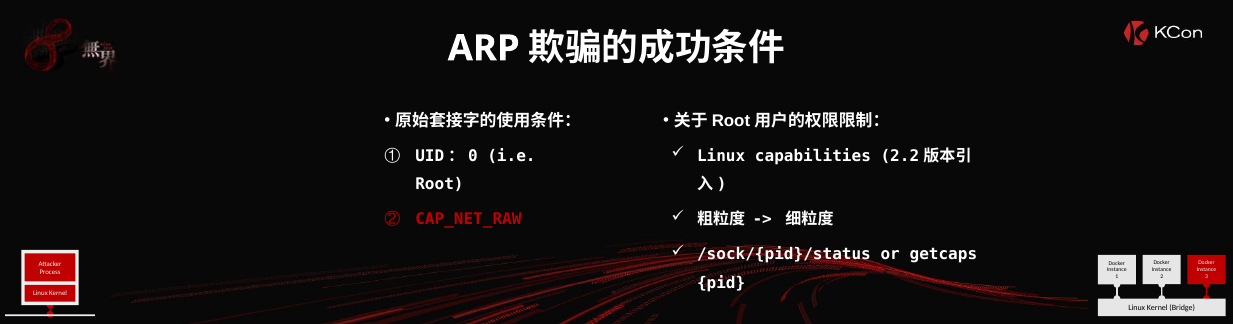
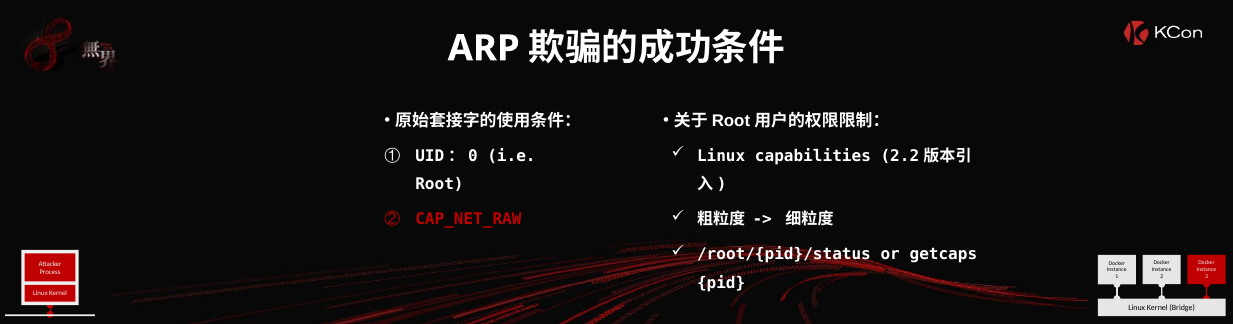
/sock/{pid}/status: /sock/{pid}/status -> /root/{pid}/status (784, 255)
